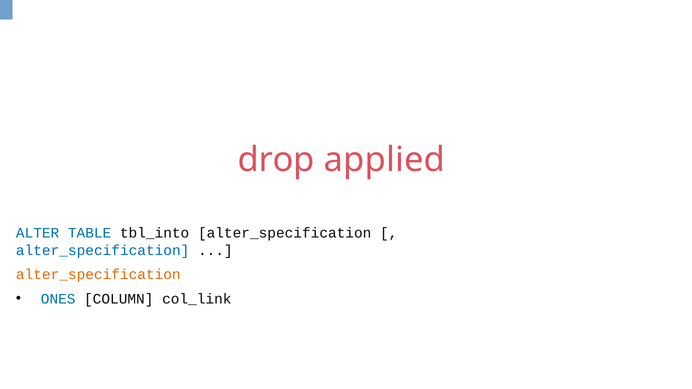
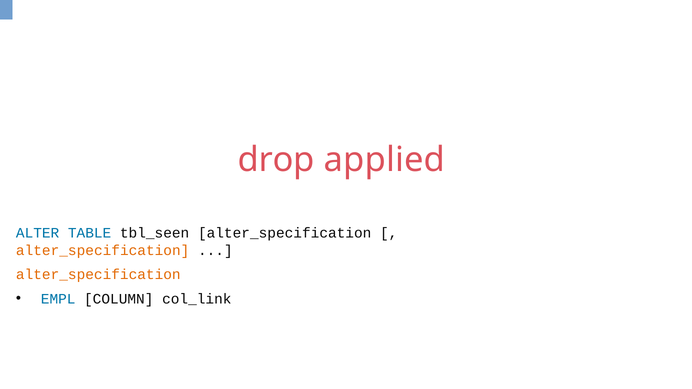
tbl_into: tbl_into -> tbl_seen (155, 233)
alter_specification colour: blue -> orange (103, 251)
ONES: ONES -> EMPL (58, 299)
